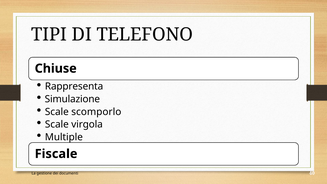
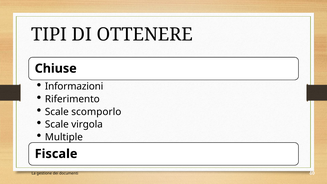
TELEFONO: TELEFONO -> OTTENERE (145, 34)
Rappresenta: Rappresenta -> Informazioni (74, 86)
Simulazione: Simulazione -> Riferimento (72, 99)
